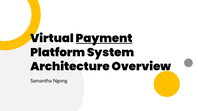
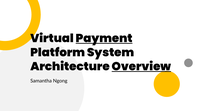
Overview underline: none -> present (141, 67)
